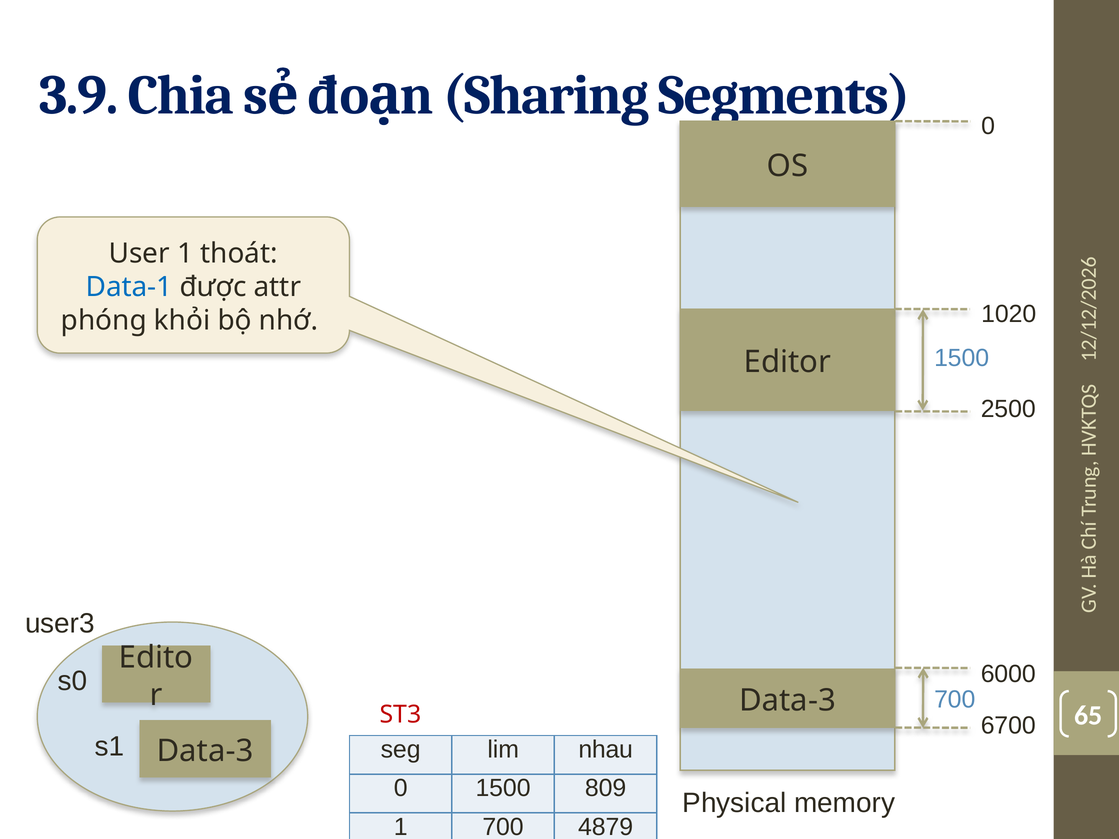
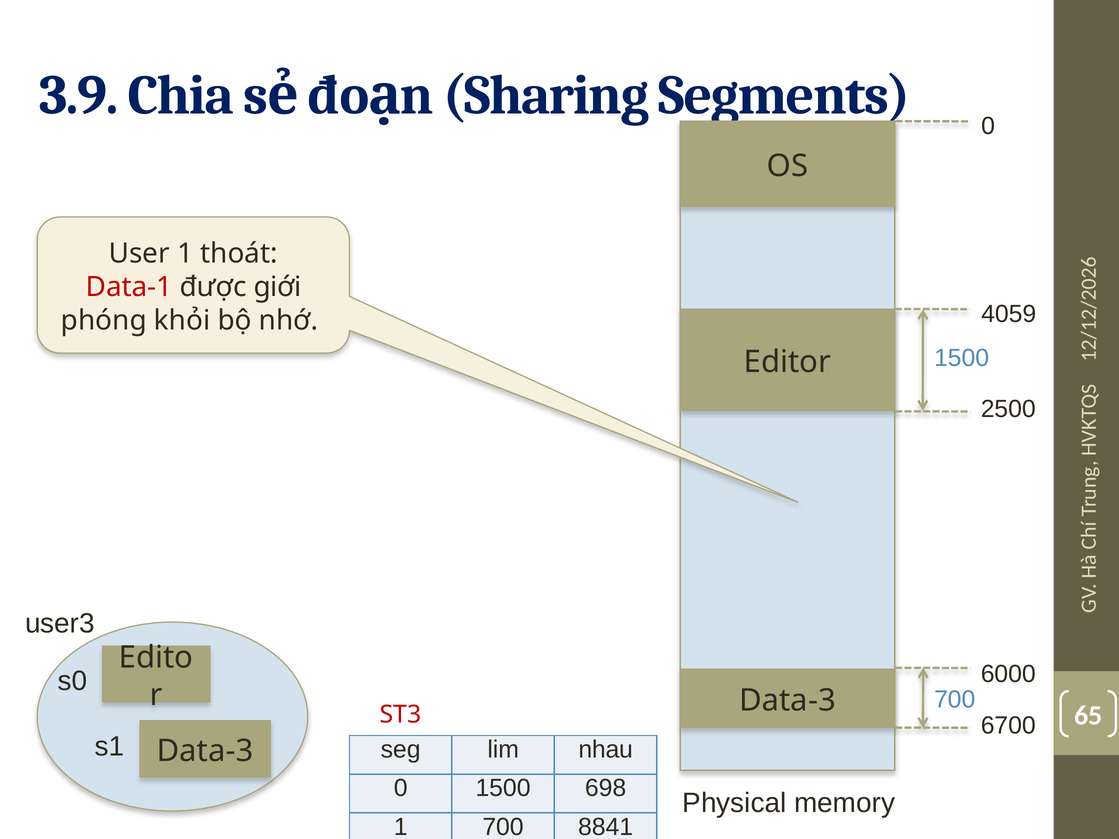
Data-1 colour: blue -> red (129, 287)
attr: attr -> giới (278, 287)
1020: 1020 -> 4059 (1009, 314)
809: 809 -> 698 (606, 789)
4879: 4879 -> 8841 (606, 827)
